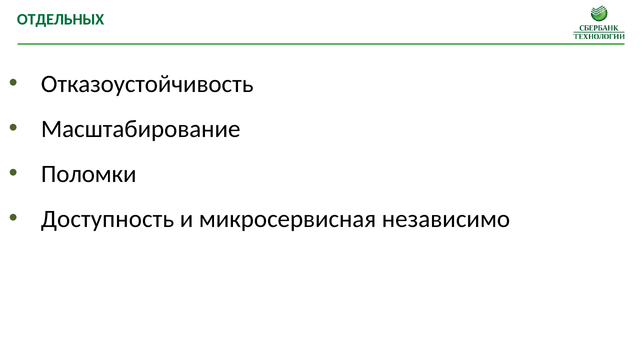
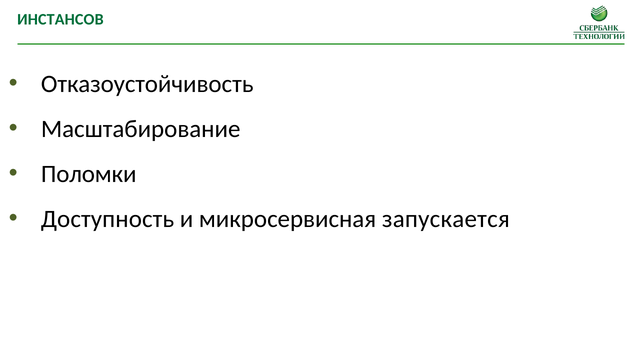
ОТДЕЛЬНЫХ: ОТДЕЛЬНЫХ -> ИНСТАНСОВ (60, 20)
независимо: независимо -> запускается (446, 219)
